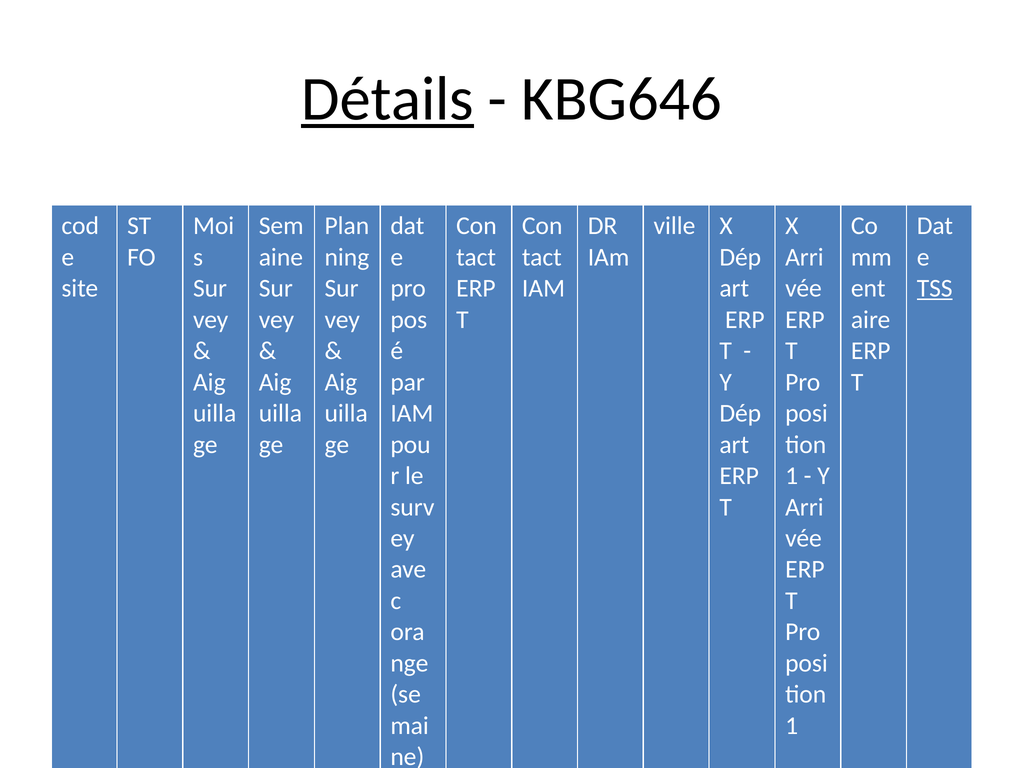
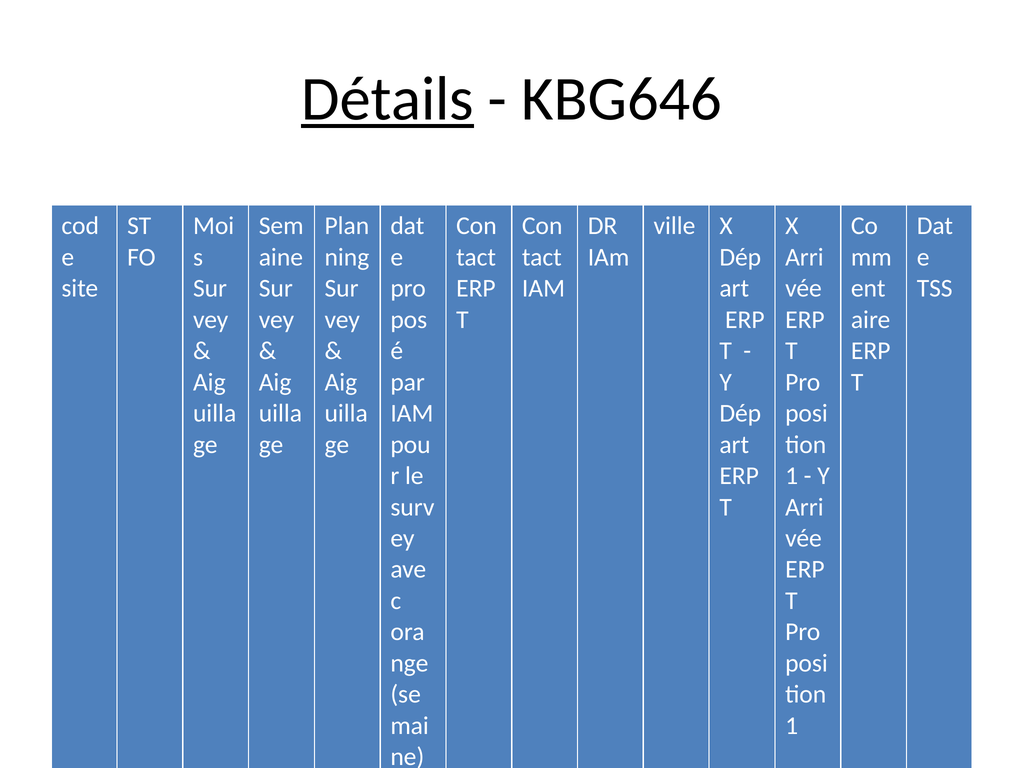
TSS underline: present -> none (935, 288)
